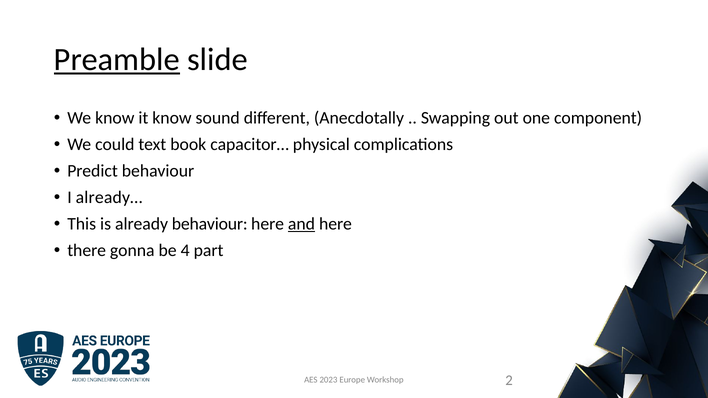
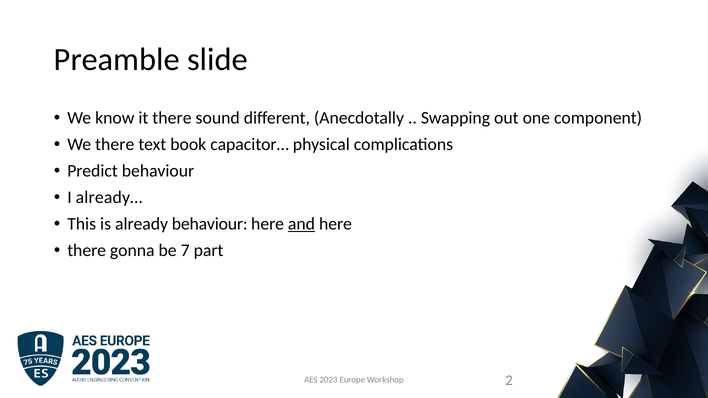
Preamble underline: present -> none (117, 59)
it know: know -> there (172, 118)
We could: could -> there (115, 145)
4: 4 -> 7 (185, 251)
